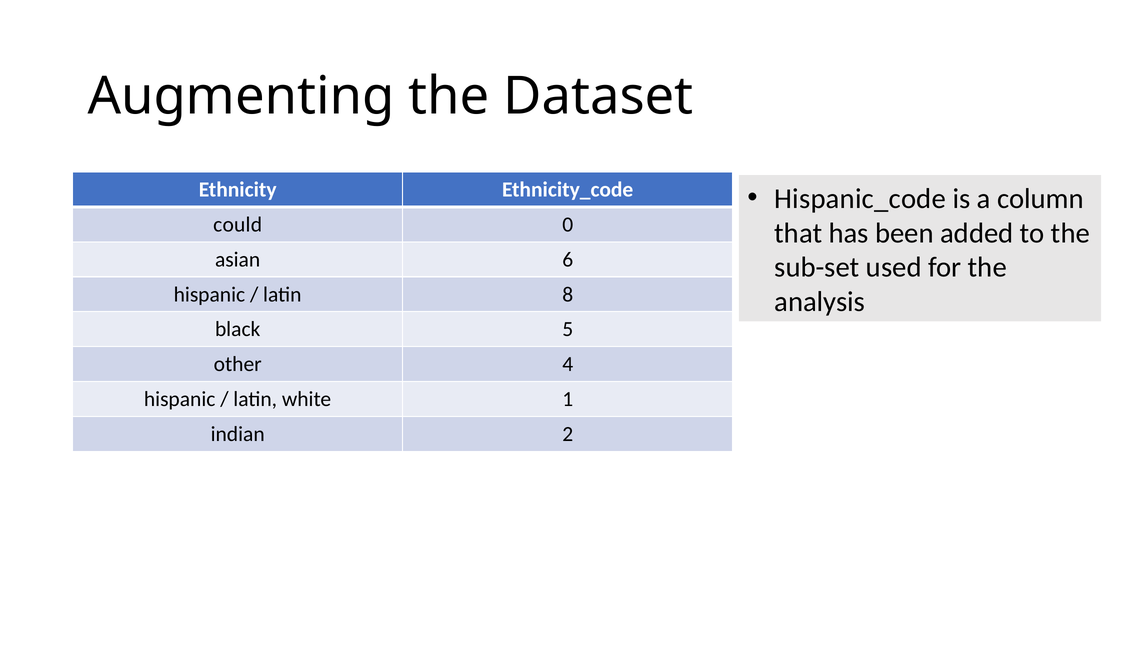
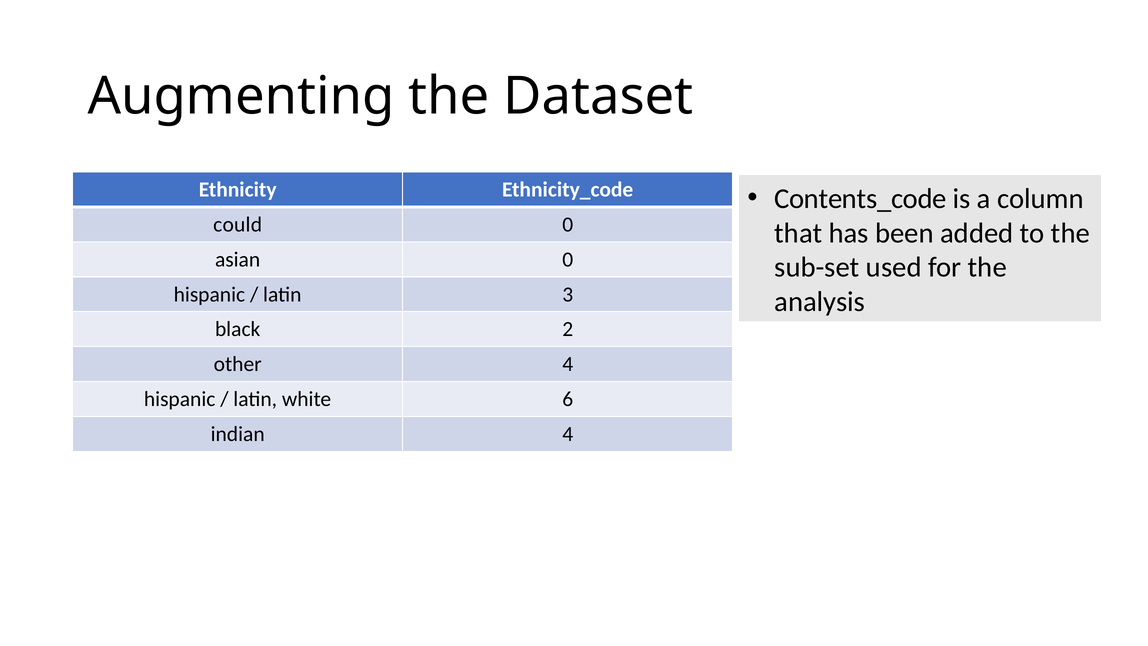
Hispanic_code: Hispanic_code -> Contents_code (860, 199)
asian 6: 6 -> 0 (568, 259)
8: 8 -> 3 (568, 294)
5: 5 -> 2 (568, 329)
1: 1 -> 6 (568, 399)
indian 2: 2 -> 4 (568, 434)
